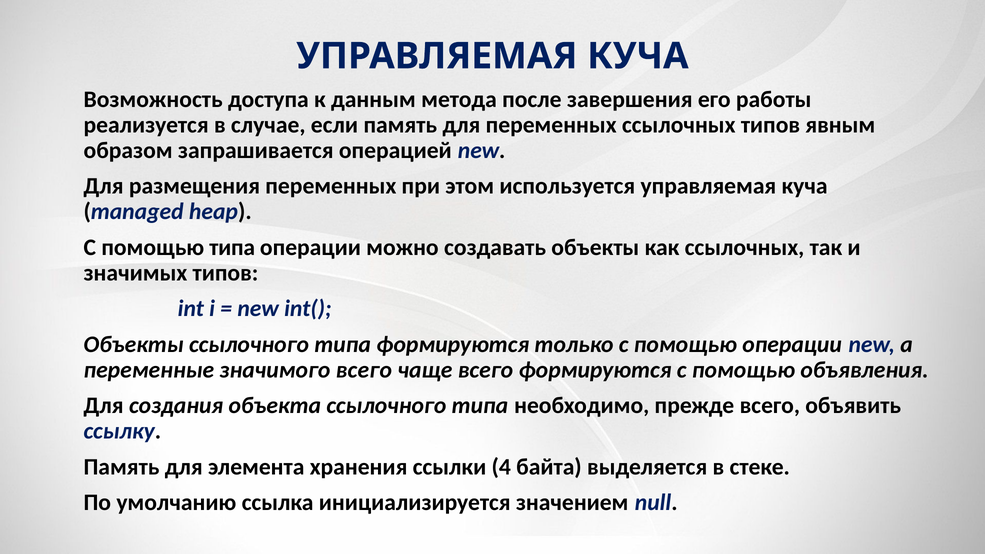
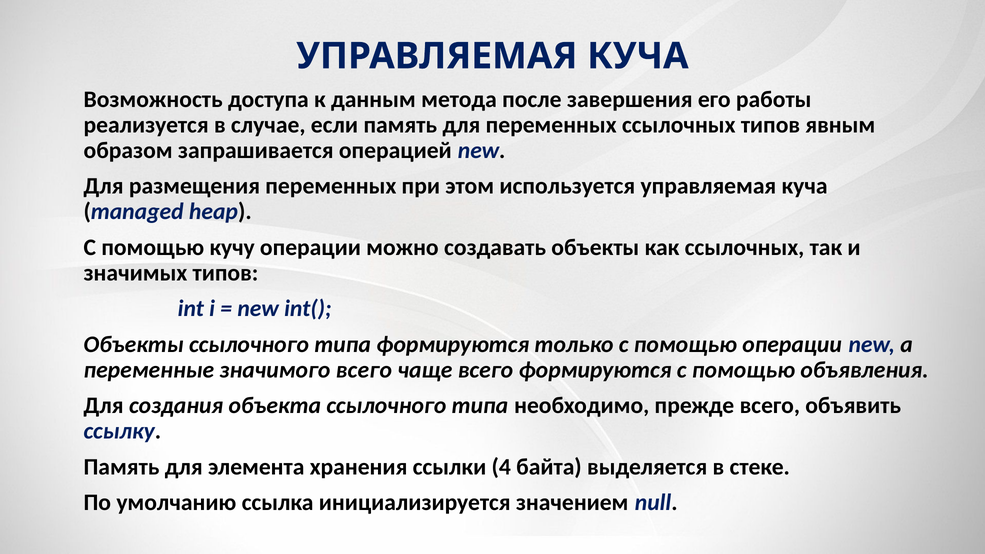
помощью типа: типа -> кучу (232, 247)
